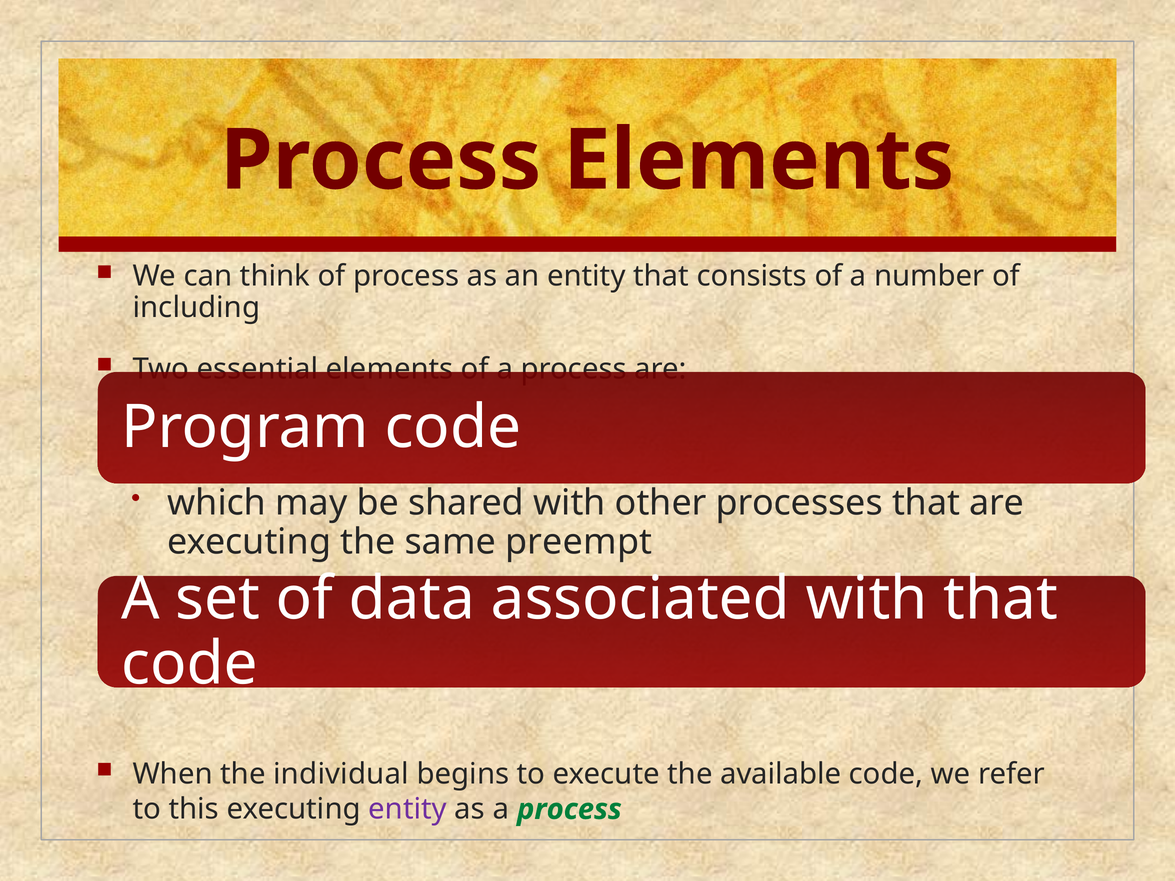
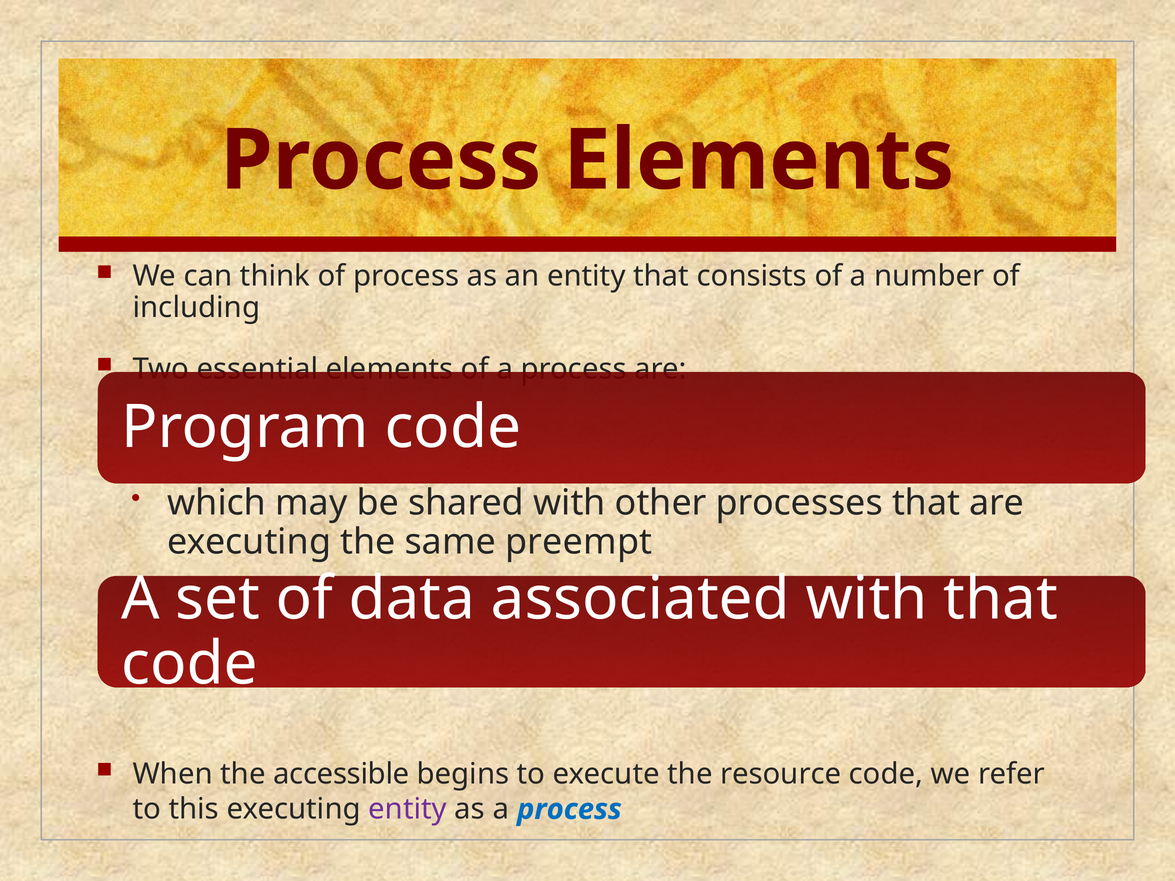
individual: individual -> accessible (341, 774)
available: available -> resource (781, 774)
process colour: green -> blue (569, 810)
